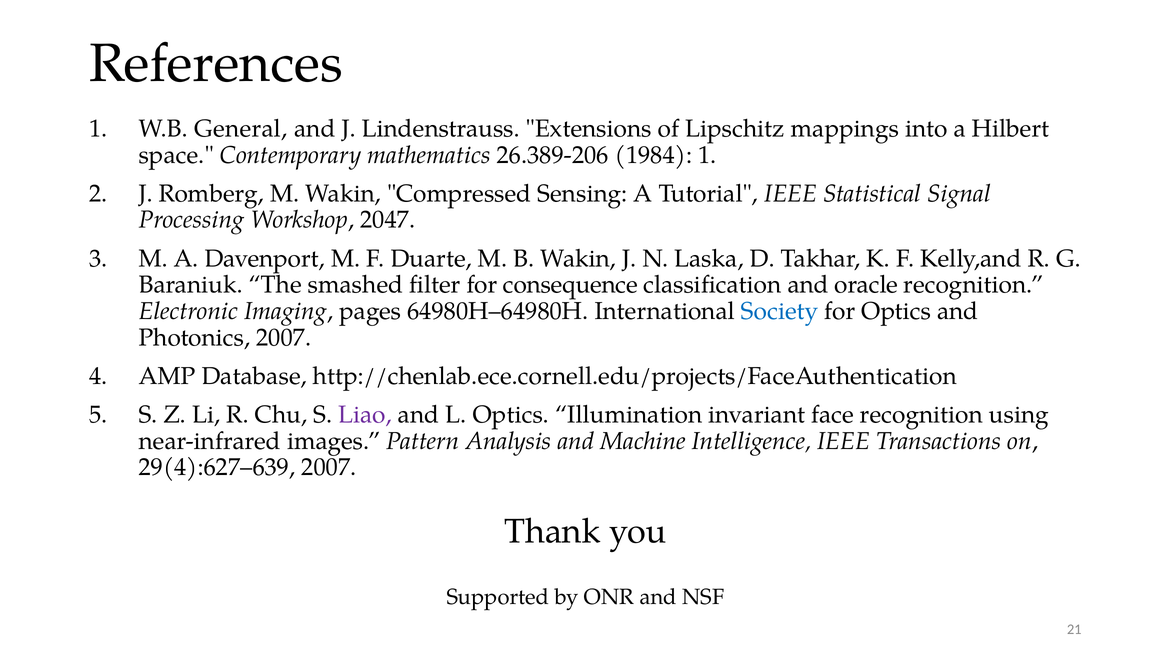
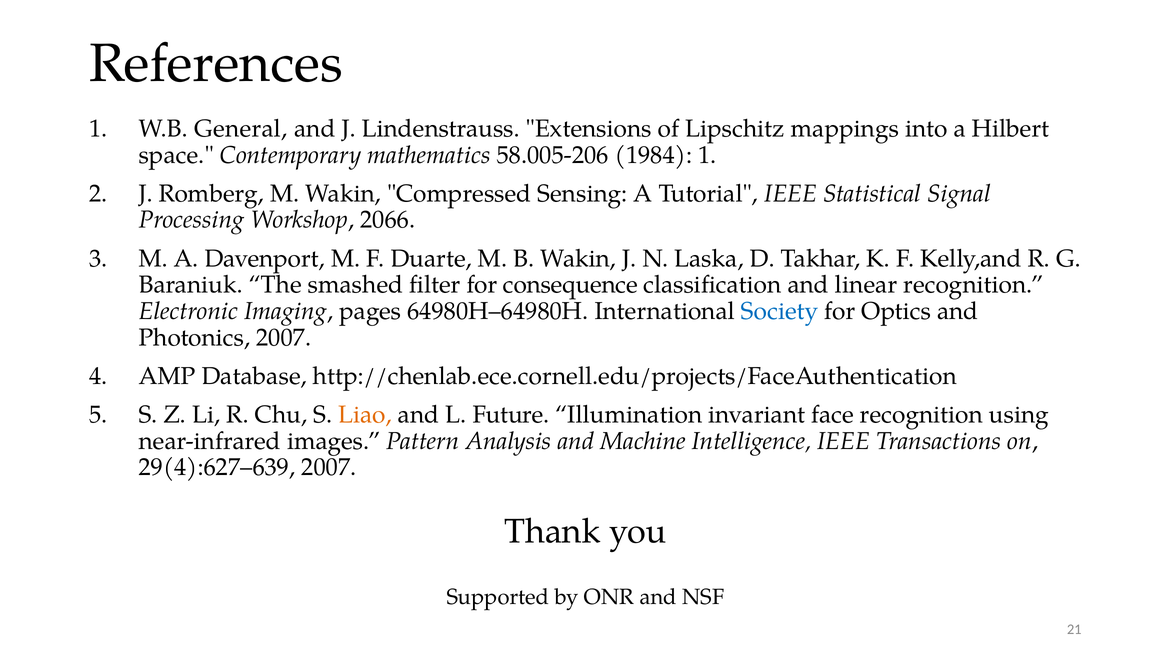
26.389-206: 26.389-206 -> 58.005-206 (553, 155)
2047: 2047 -> 2066 (388, 220)
oracle: oracle -> linear (866, 285)
Liao colour: purple -> orange (365, 414)
L Optics: Optics -> Future (511, 414)
